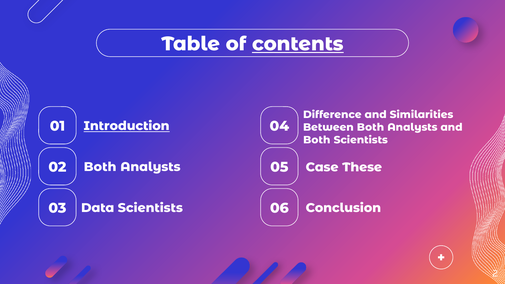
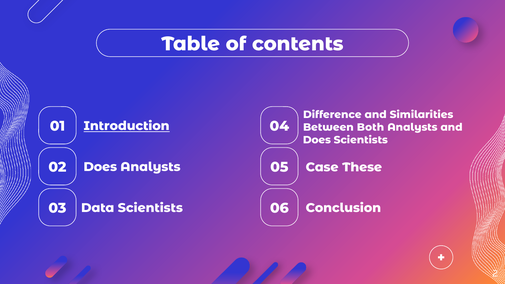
contents underline: present -> none (298, 44)
Both: Both -> Does (317, 140)
Both: Both -> Does (100, 167)
